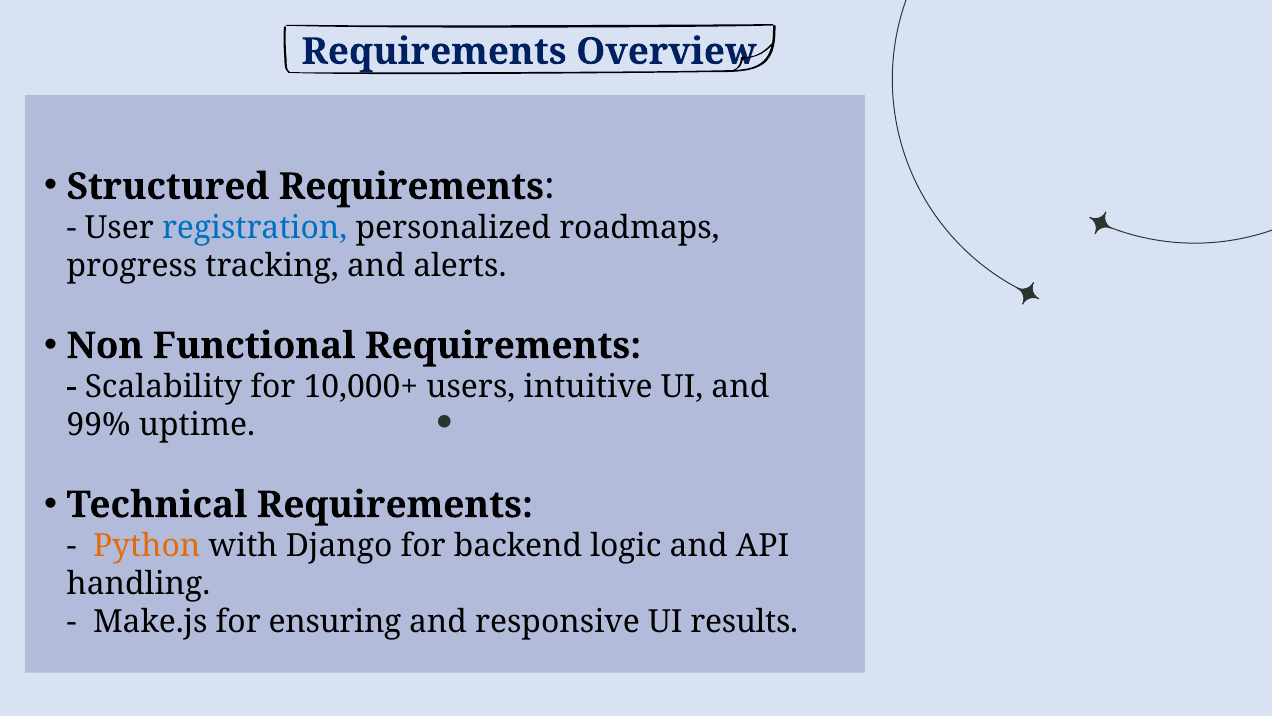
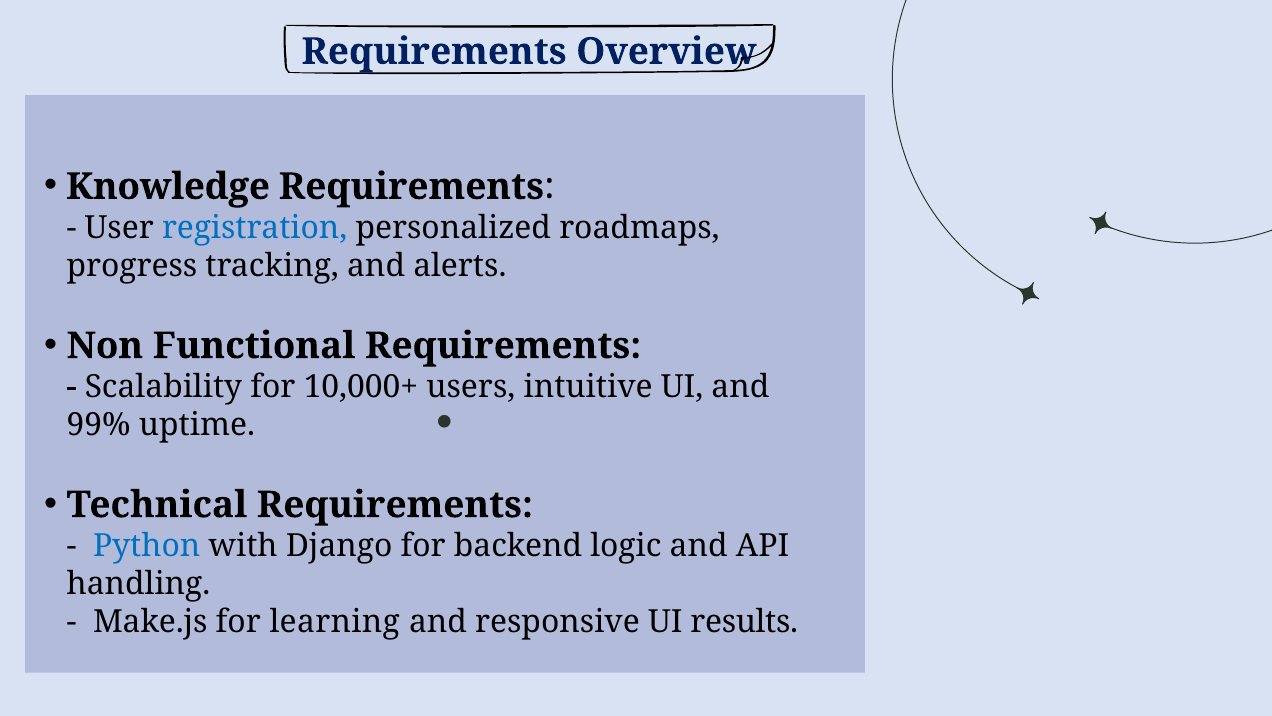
Structured: Structured -> Knowledge (168, 187)
Python colour: orange -> blue (147, 546)
ensuring: ensuring -> learning (335, 622)
